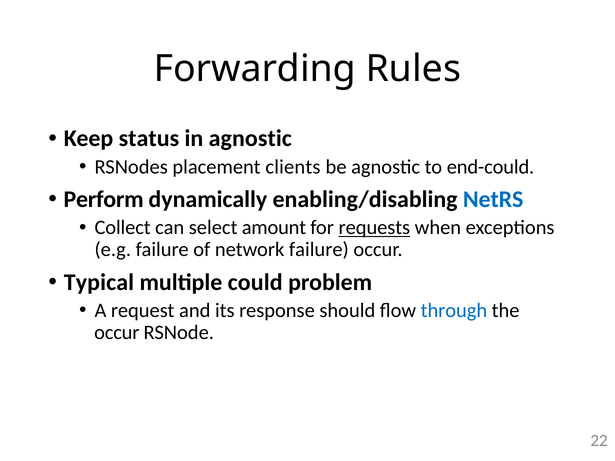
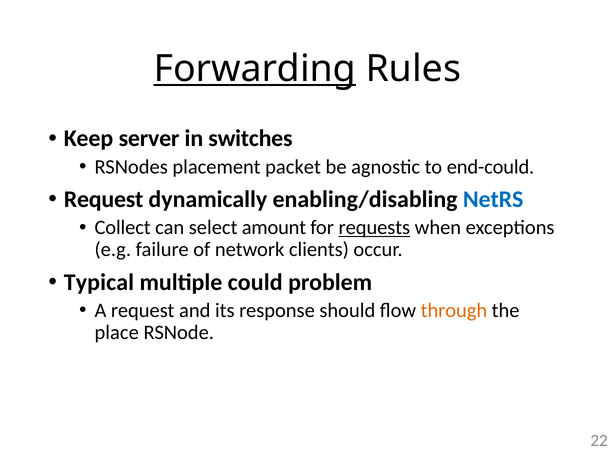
Forwarding underline: none -> present (255, 69)
status: status -> server (149, 139)
in agnostic: agnostic -> switches (250, 139)
clients: clients -> packet (293, 167)
Perform: Perform -> Request (104, 199)
network failure: failure -> clients (319, 250)
through colour: blue -> orange (454, 311)
occur: occur -> place (117, 333)
